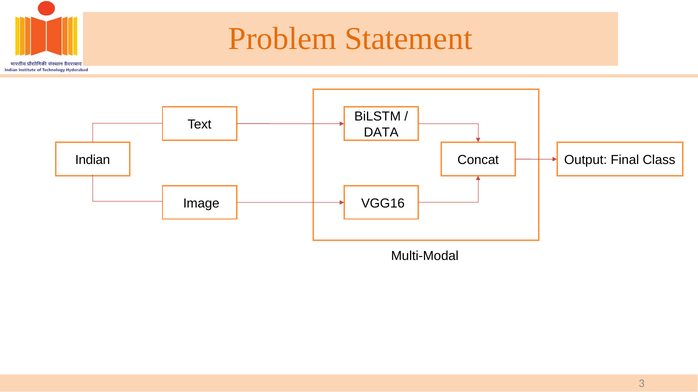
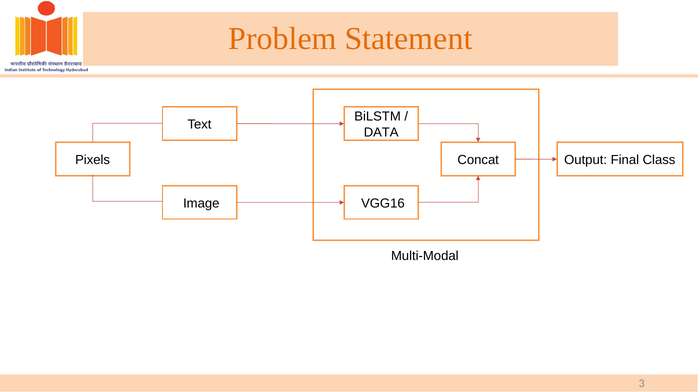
Indian: Indian -> Pixels (93, 160)
